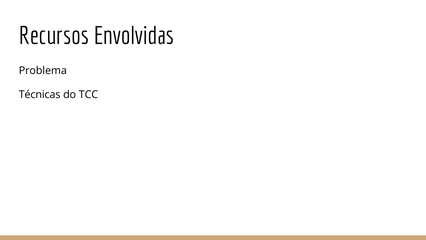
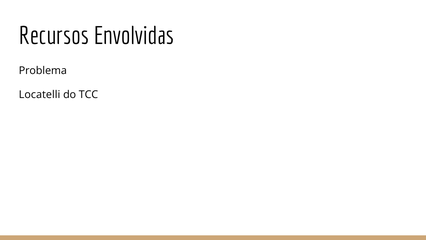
Técnicas: Técnicas -> Locatelli (40, 95)
